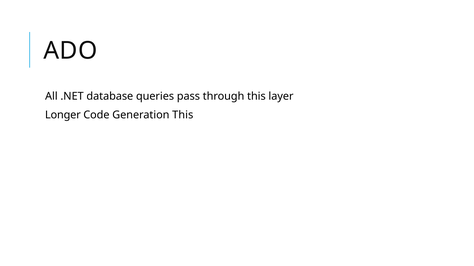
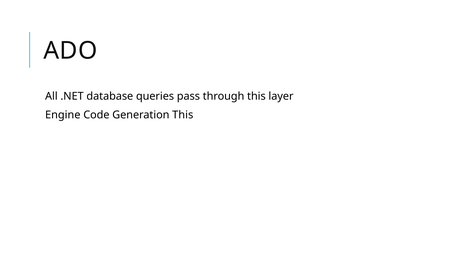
Longer: Longer -> Engine (63, 115)
